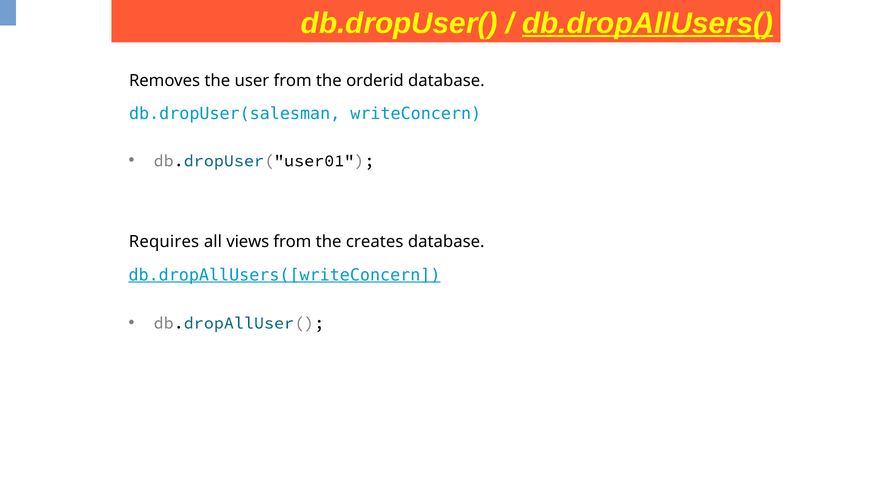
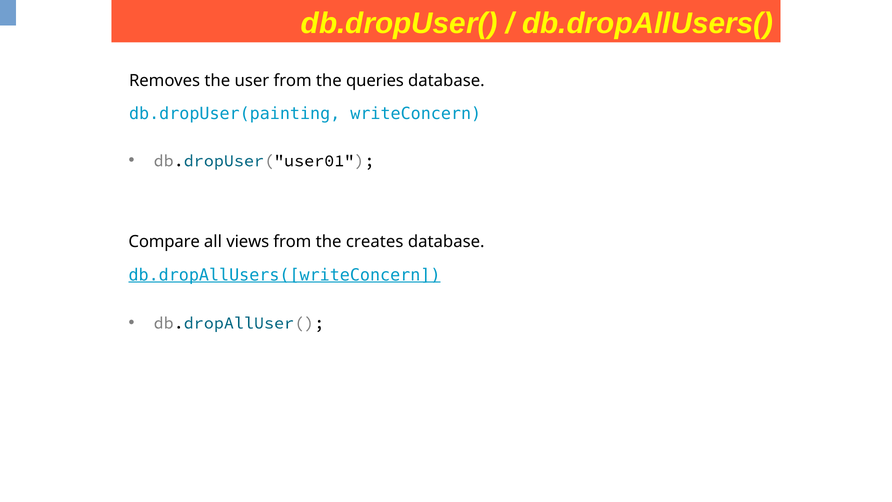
db.dropAllUsers( underline: present -> none (648, 23)
orderid: orderid -> queries (375, 81)
db.dropUser(salesman: db.dropUser(salesman -> db.dropUser(painting (235, 114)
Requires: Requires -> Compare (164, 242)
